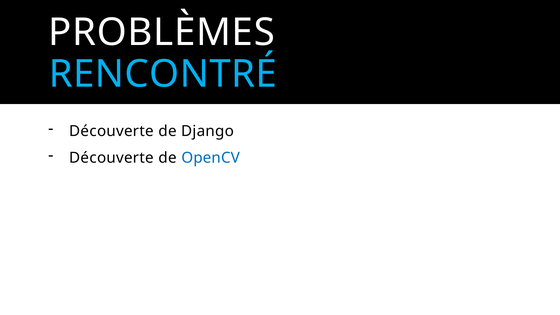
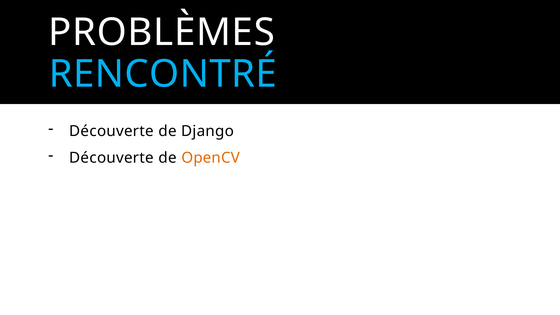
OpenCV colour: blue -> orange (211, 158)
